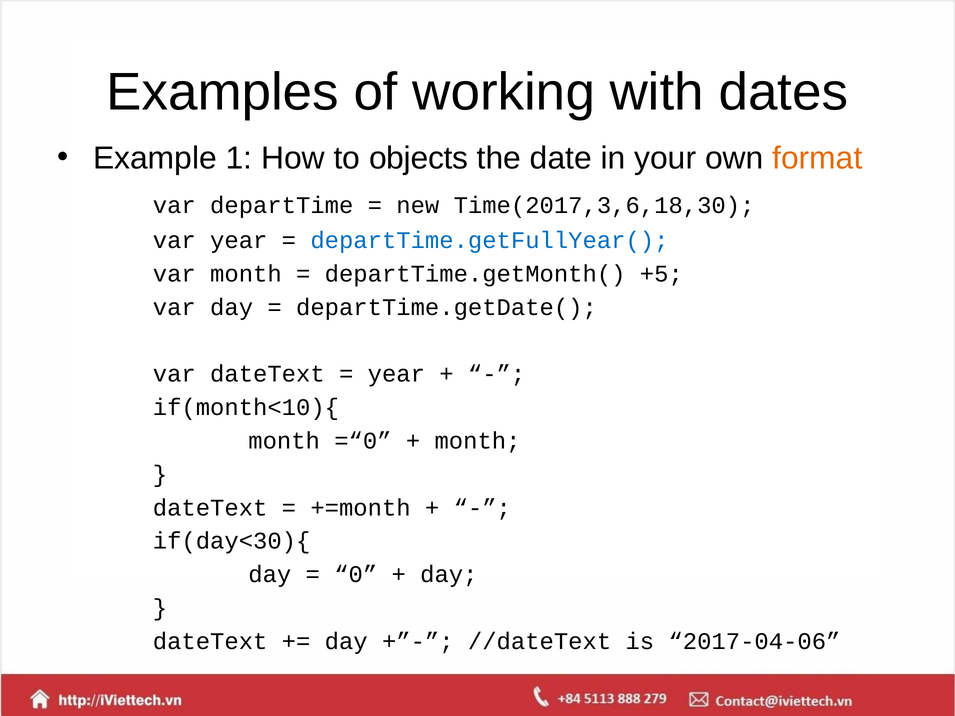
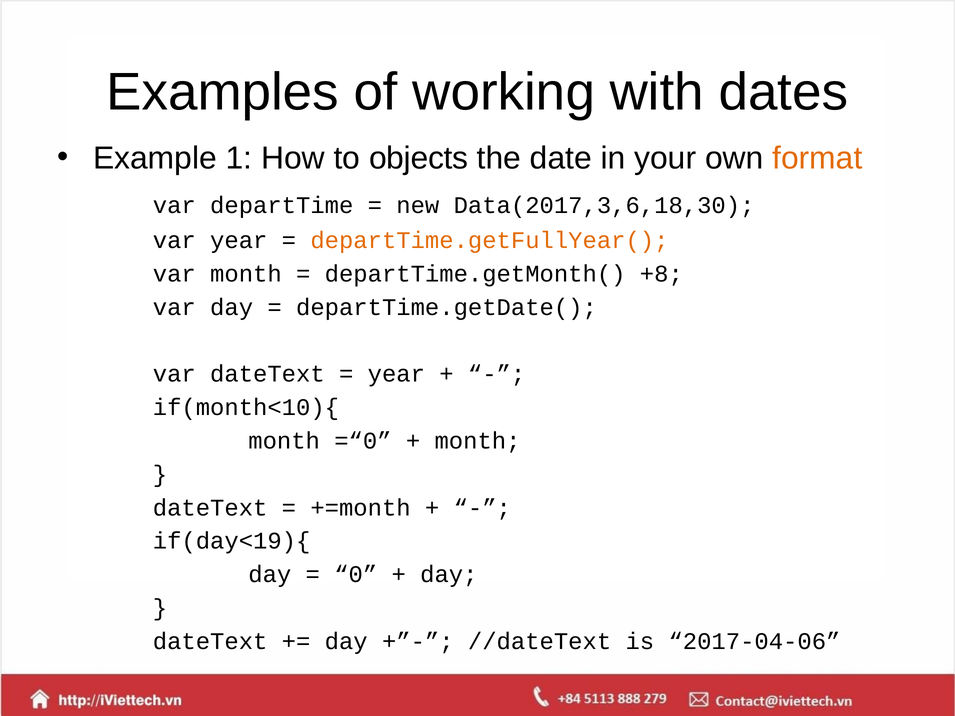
Time(2017,3,6,18,30: Time(2017,3,6,18,30 -> Data(2017,3,6,18,30 (604, 205)
departTime.getFullYear( colour: blue -> orange (489, 240)
+5: +5 -> +8 (661, 274)
if(day<30){: if(day<30){ -> if(day<19){ (232, 541)
